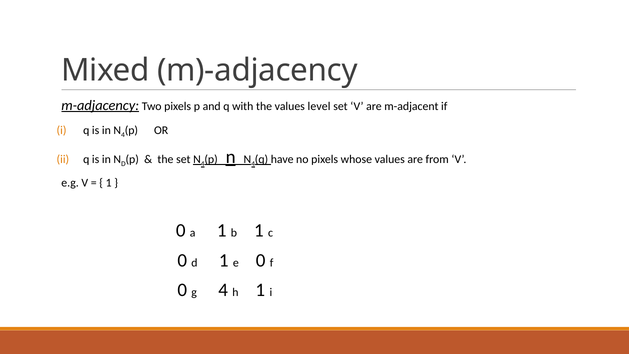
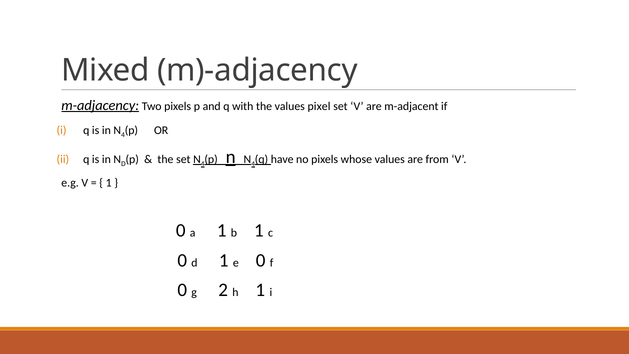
level: level -> pixel (319, 106)
g 4: 4 -> 2 (223, 290)
